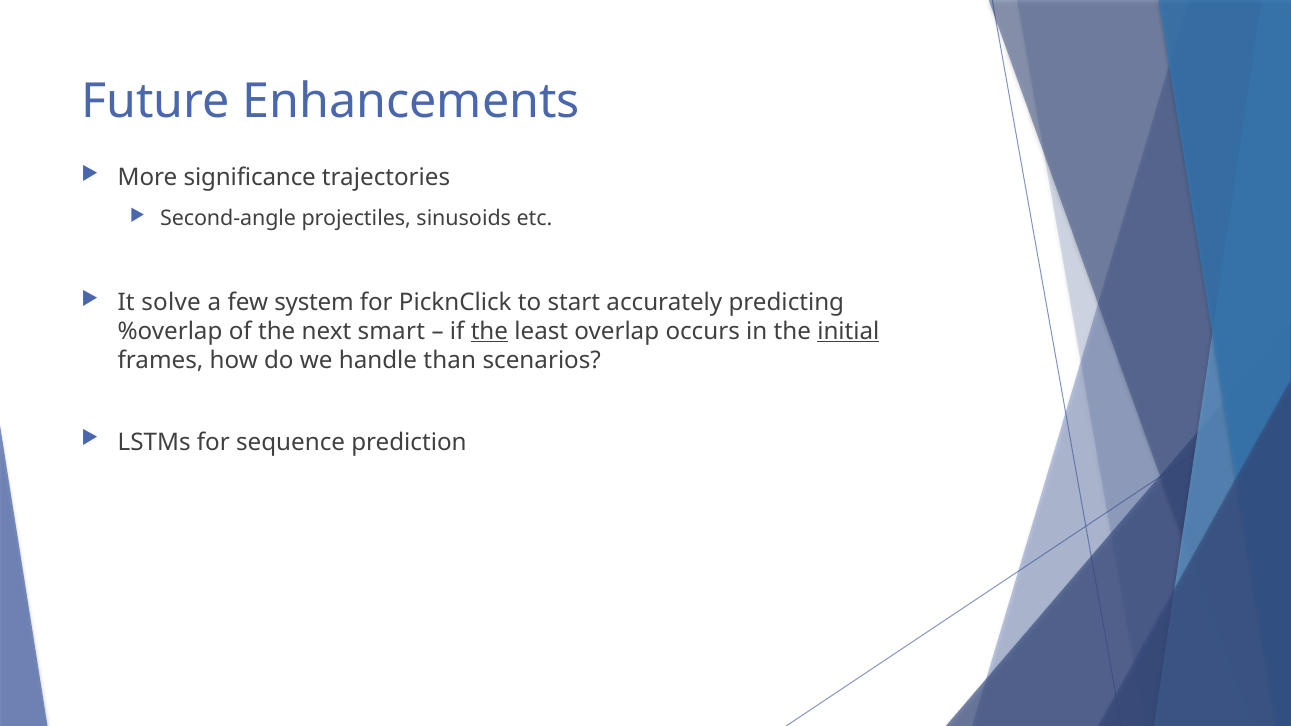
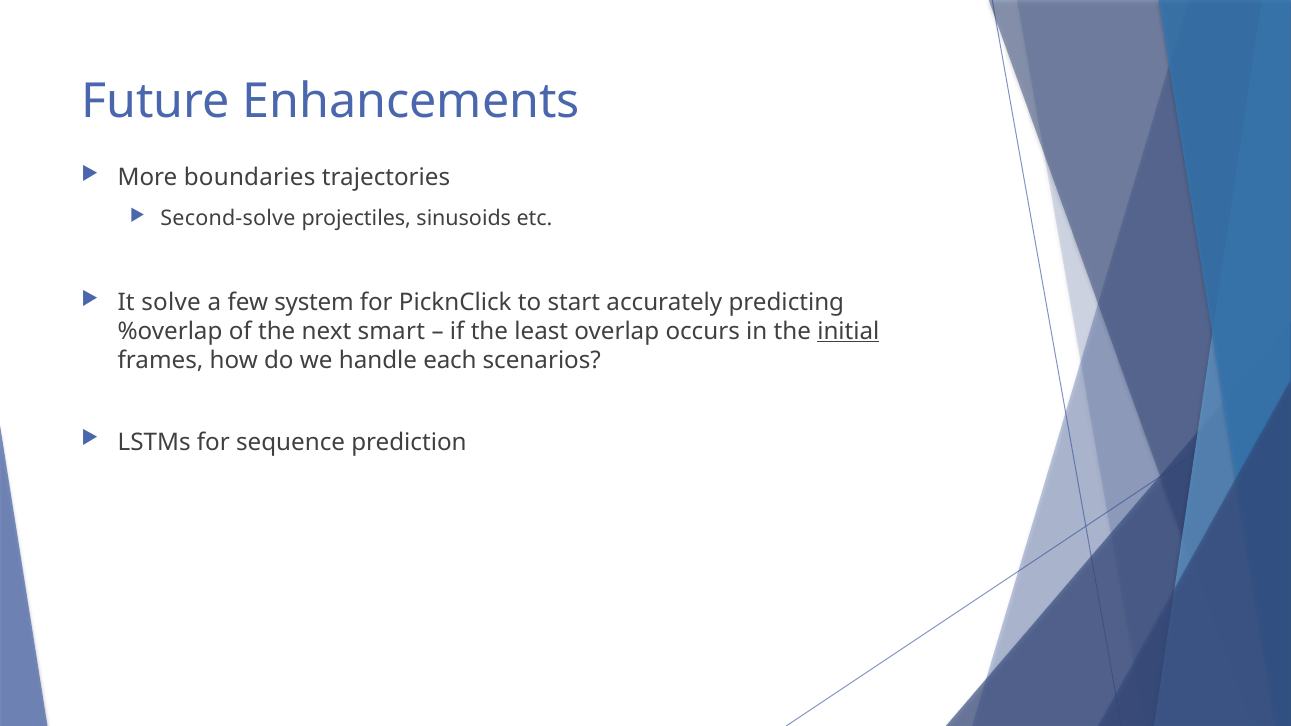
significance: significance -> boundaries (250, 178)
Second-angle: Second-angle -> Second-solve (228, 219)
the underline: present -> none (489, 331)
than: than -> each (450, 360)
